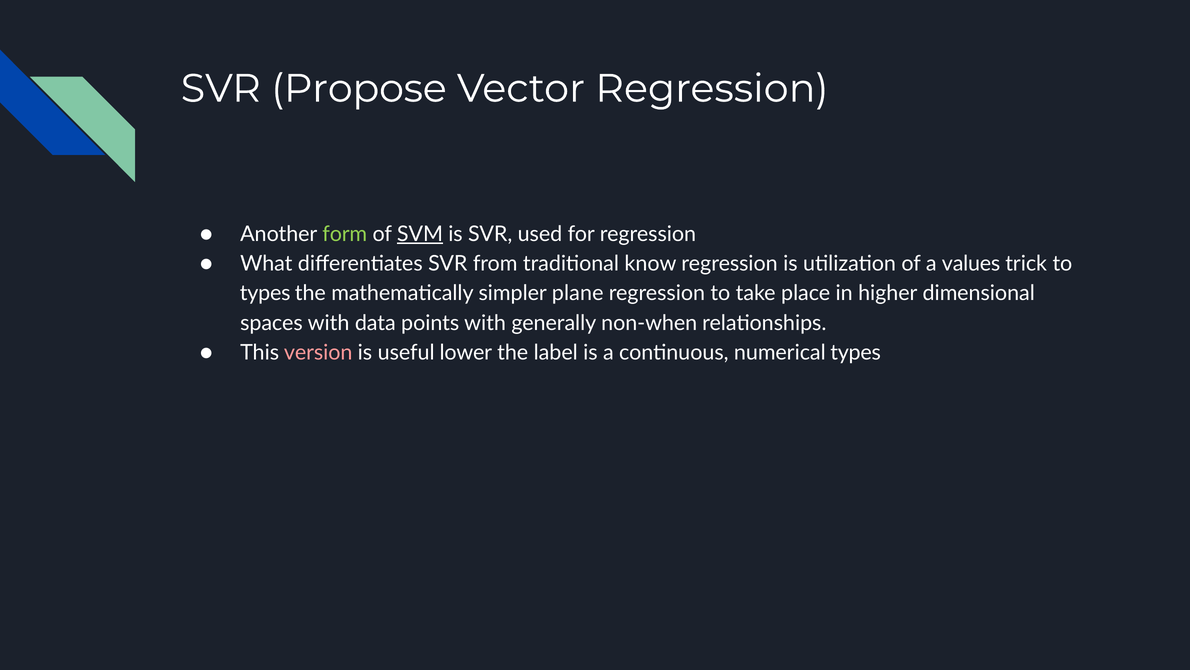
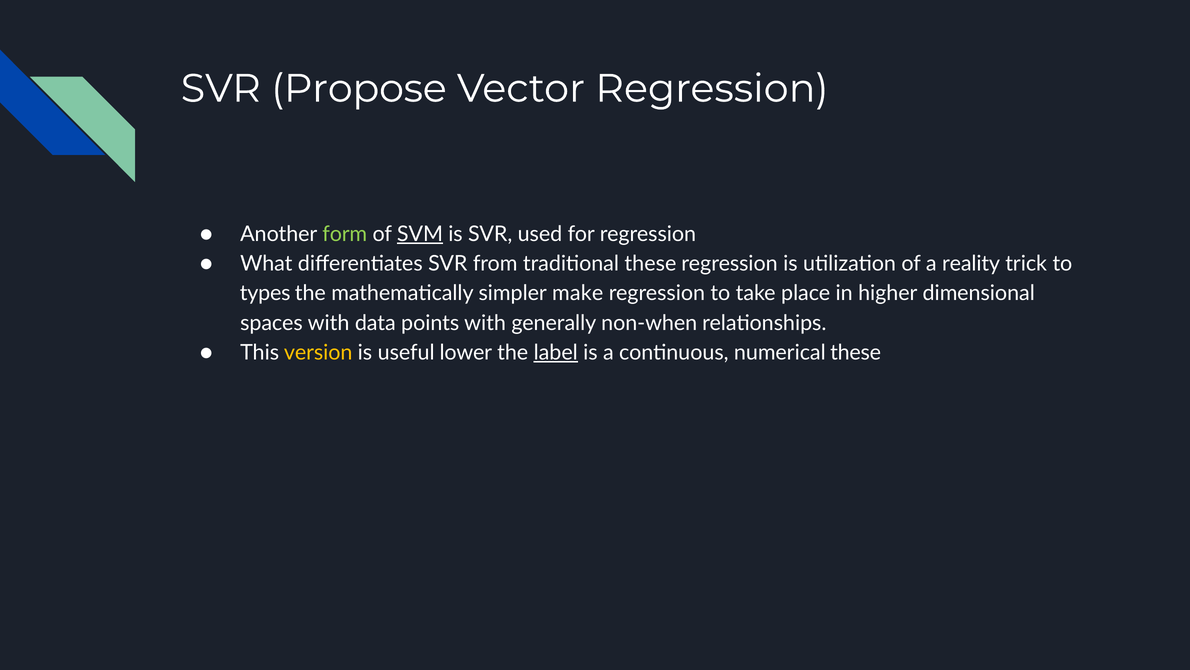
traditional know: know -> these (650, 263)
values: values -> reality (971, 263)
plane: plane -> make (578, 293)
version colour: pink -> yellow (318, 352)
label underline: none -> present (556, 352)
numerical types: types -> these (856, 352)
